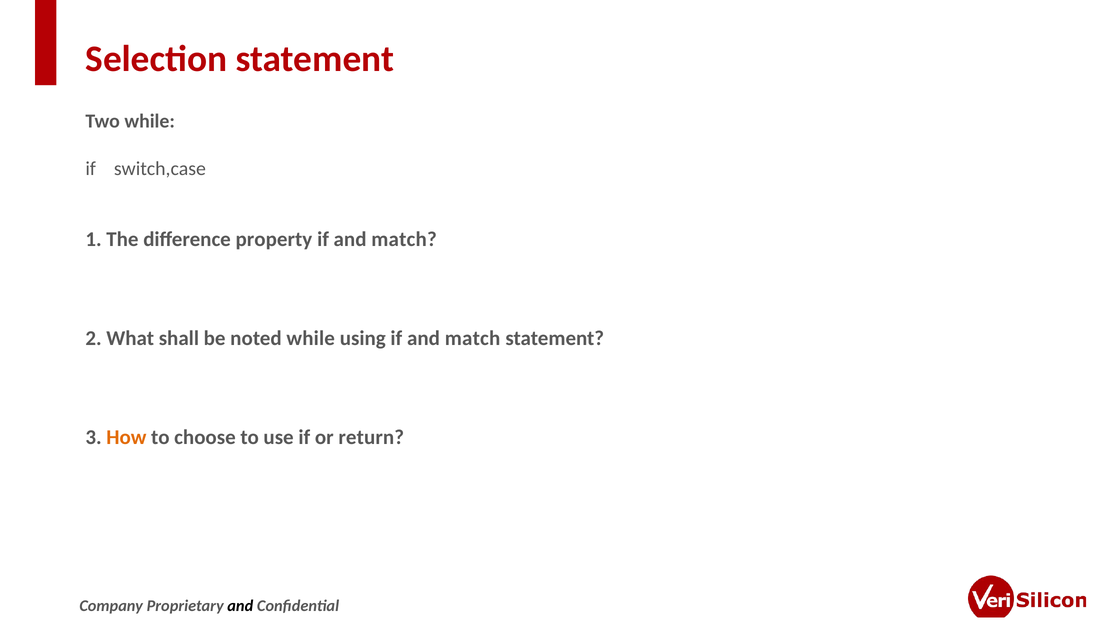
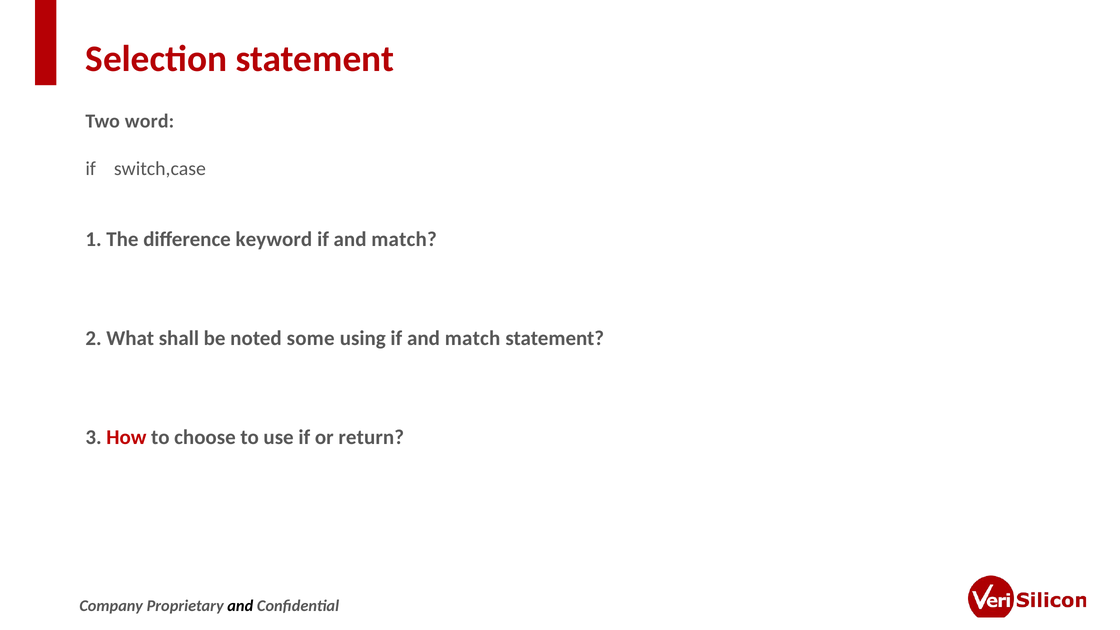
Two while: while -> word (150, 121)
property: property -> keyword (274, 239)
noted while: while -> some (311, 338)
How colour: orange -> red (126, 437)
